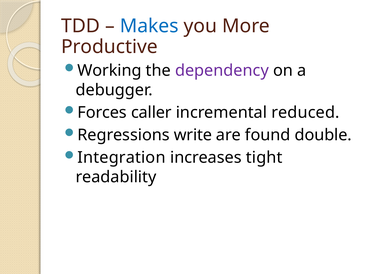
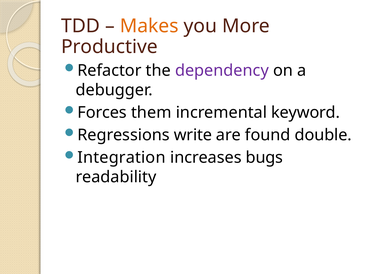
Makes colour: blue -> orange (149, 26)
Working: Working -> Refactor (109, 71)
caller: caller -> them (151, 113)
reduced: reduced -> keyword (306, 113)
tight: tight -> bugs (264, 158)
